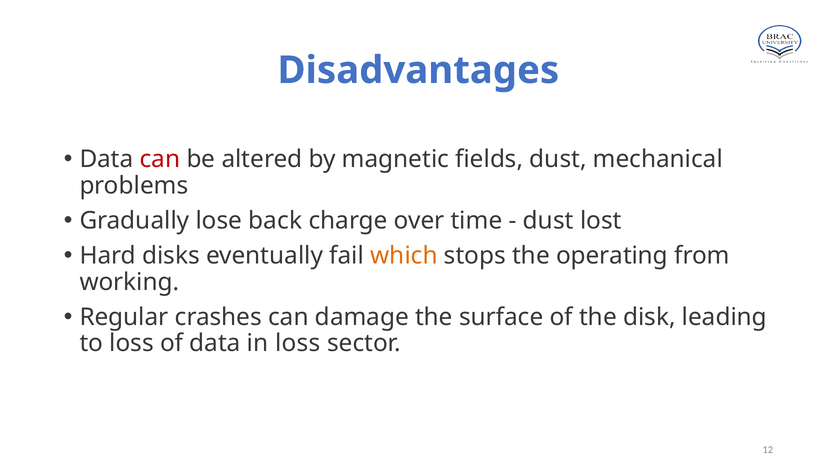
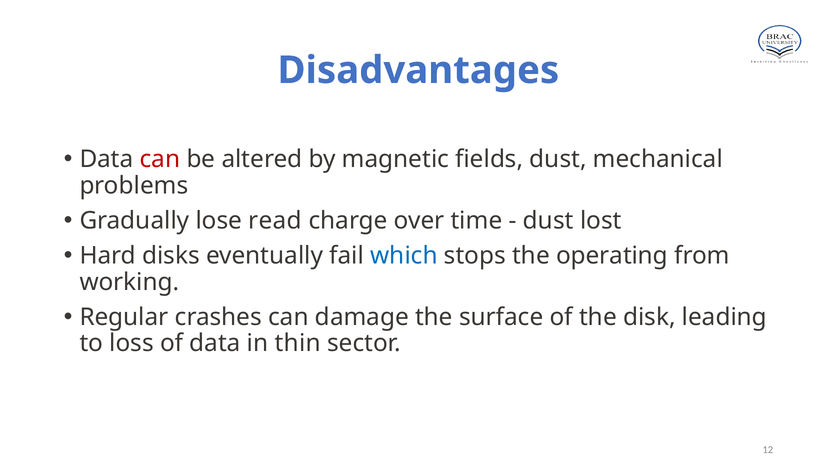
back: back -> read (275, 221)
which colour: orange -> blue (404, 256)
in loss: loss -> thin (298, 343)
